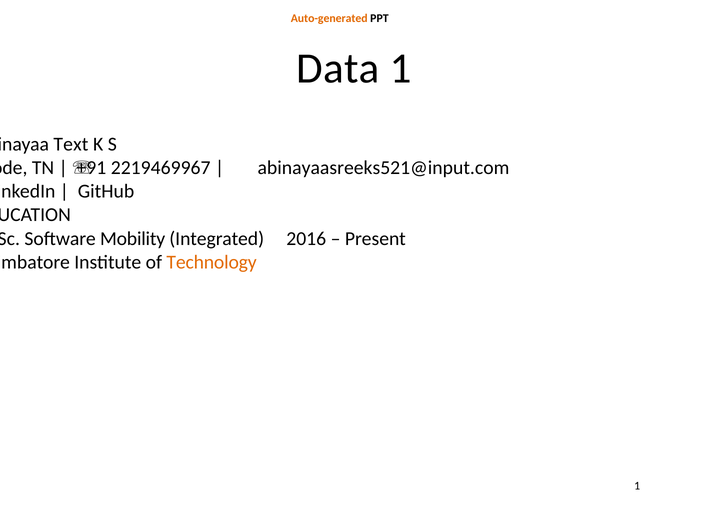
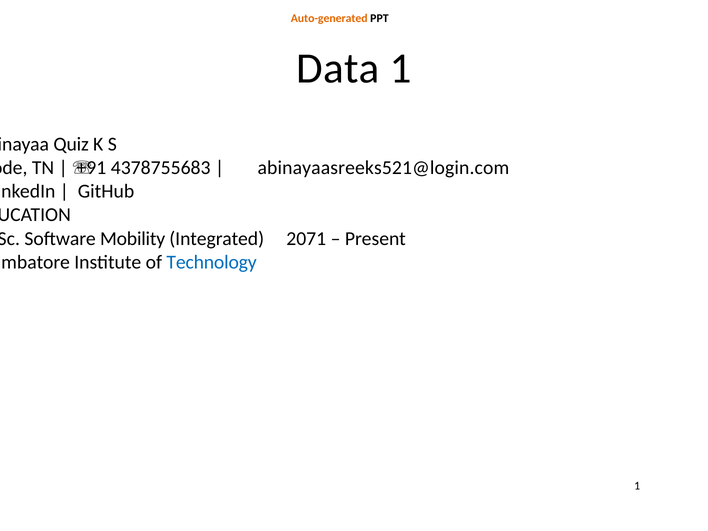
Text: Text -> Quiz (71, 144)
2219469967: 2219469967 -> 4378755683 (161, 168)
abinayaasreeks521@input.com: abinayaasreeks521@input.com -> abinayaasreeks521@login.com (383, 168)
2016: 2016 -> 2071 (306, 239)
Technology colour: orange -> blue (212, 262)
